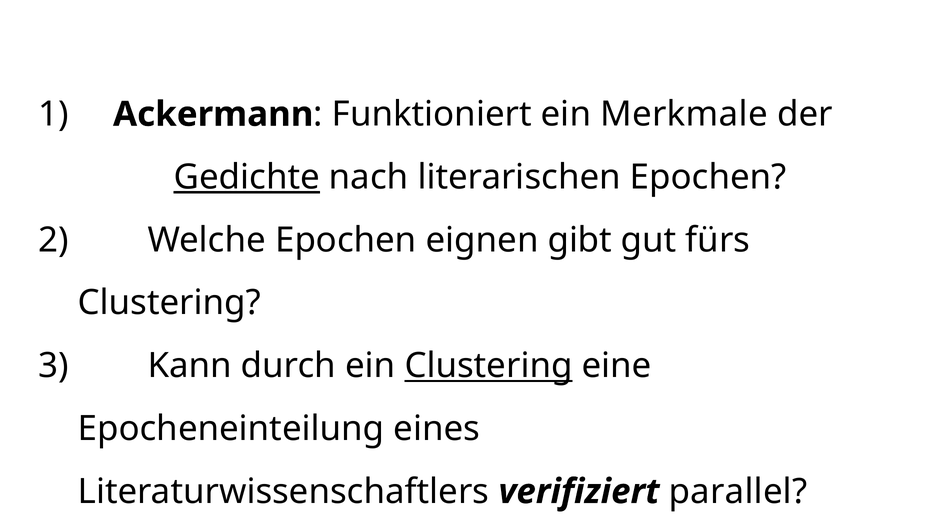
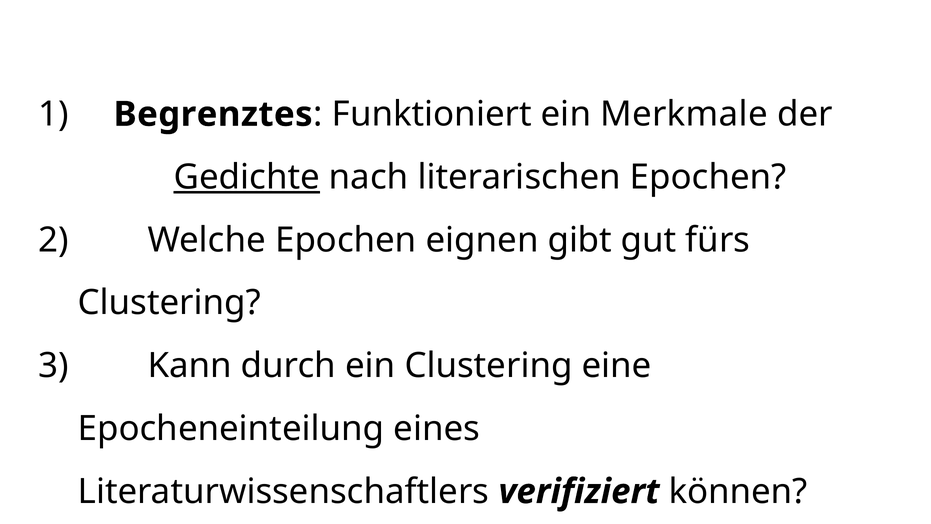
Ackermann: Ackermann -> Begrenztes (213, 114)
Clustering underline: present -> none (489, 366)
parallel: parallel -> können (738, 491)
